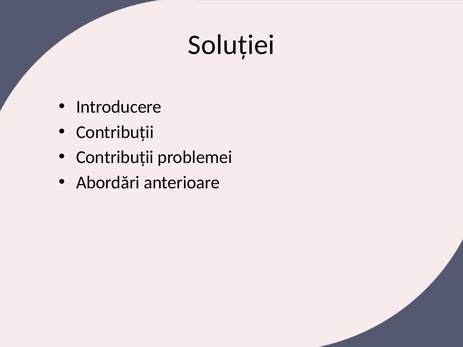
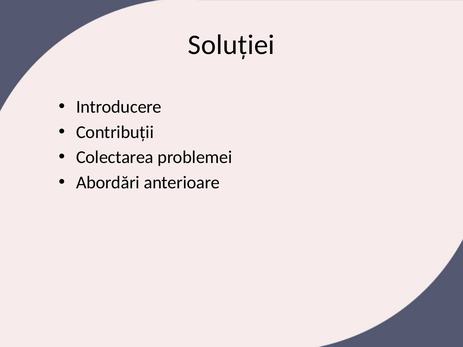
Contribuții: Contribuții -> Colectarea (115, 157)
